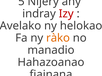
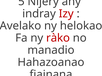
ràko colour: orange -> red (58, 38)
